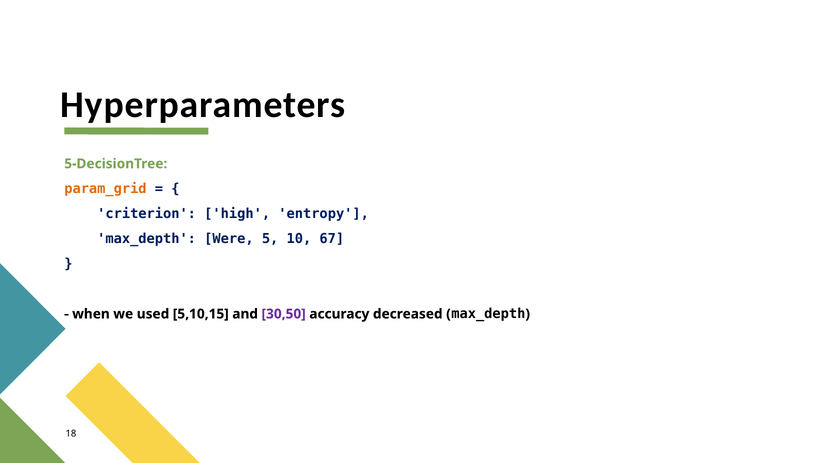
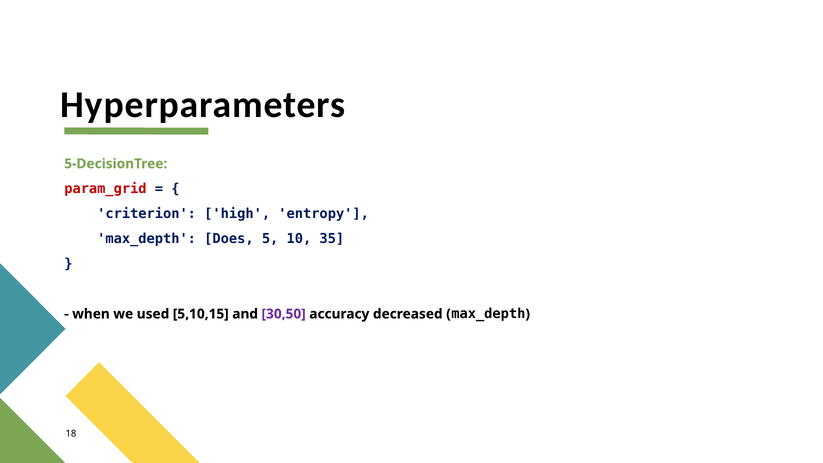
param_grid colour: orange -> red (105, 189)
Were: Were -> Does (229, 239)
67: 67 -> 35 (332, 239)
